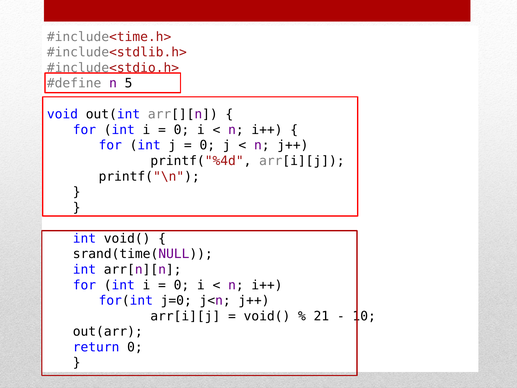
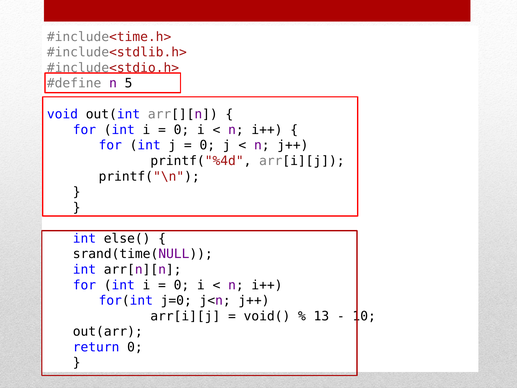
int void(: void( -> else( (127, 238)
21: 21 -> 13 (321, 316)
